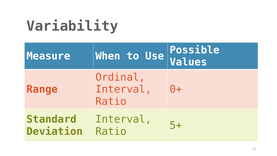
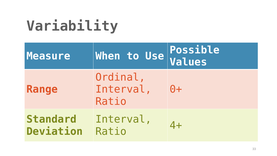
5+: 5+ -> 4+ (176, 125)
